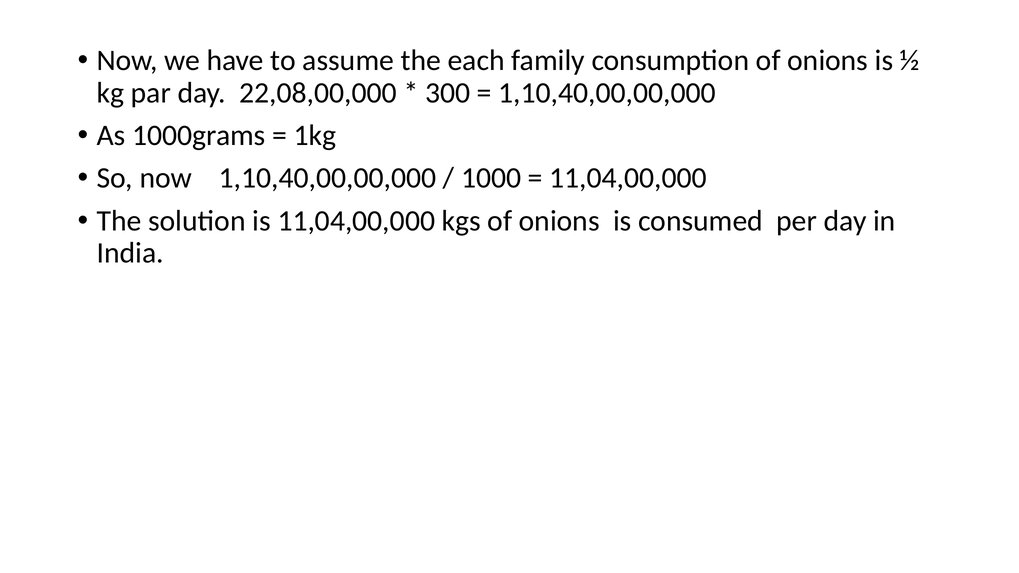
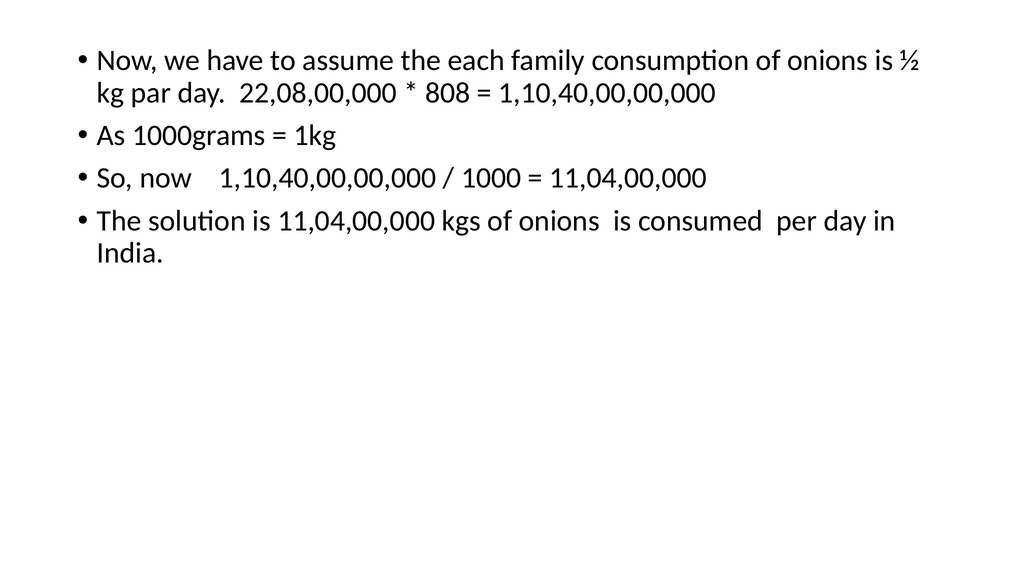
300: 300 -> 808 (448, 93)
